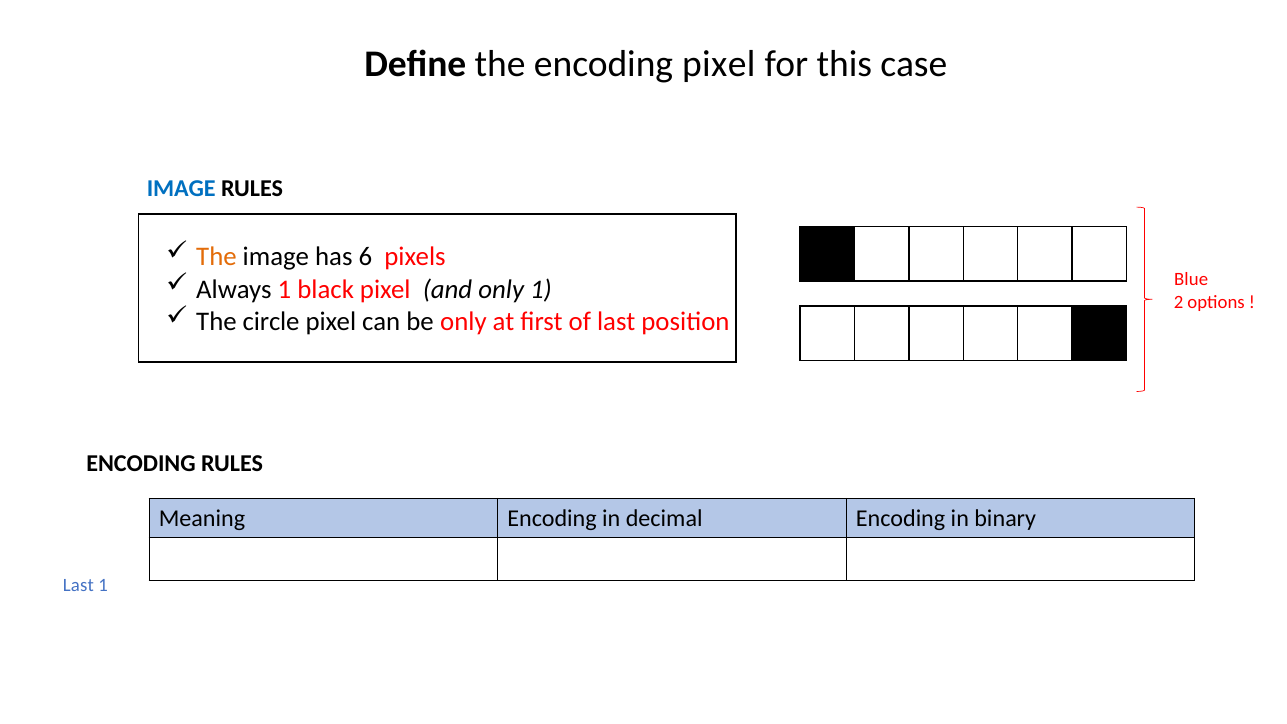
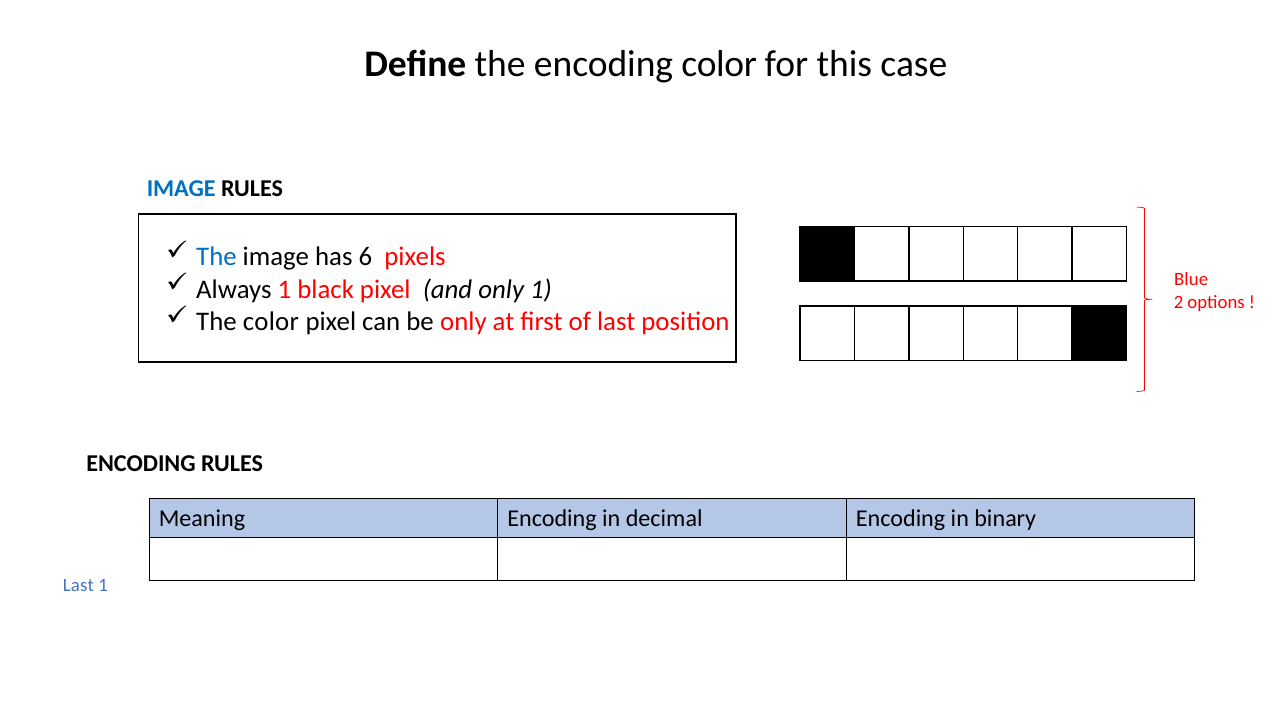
encoding pixel: pixel -> color (719, 64)
The colour: orange -> blue (216, 257)
The circle: circle -> color (271, 321)
